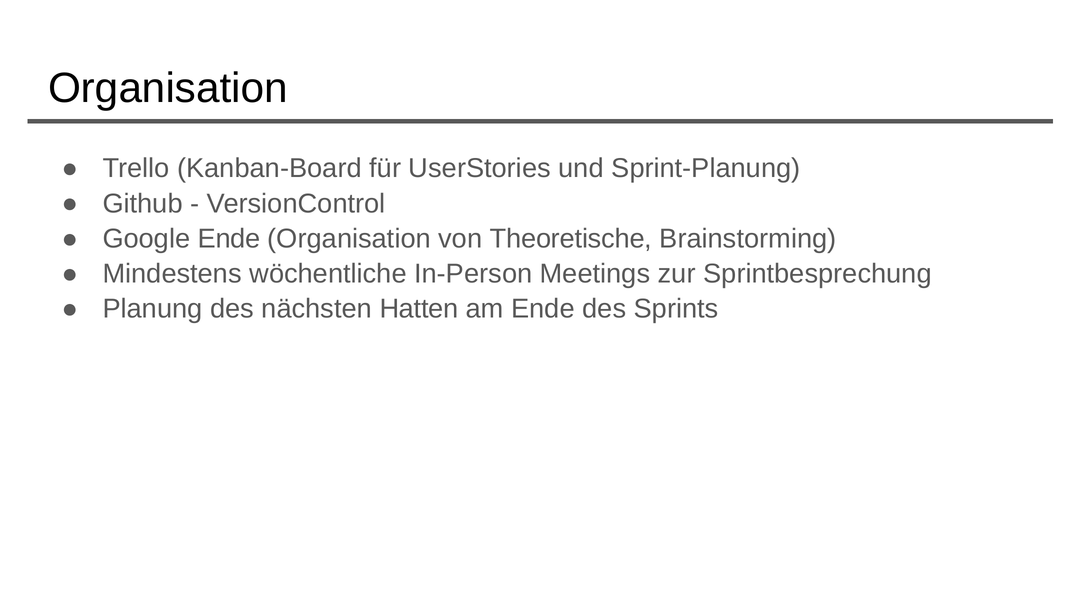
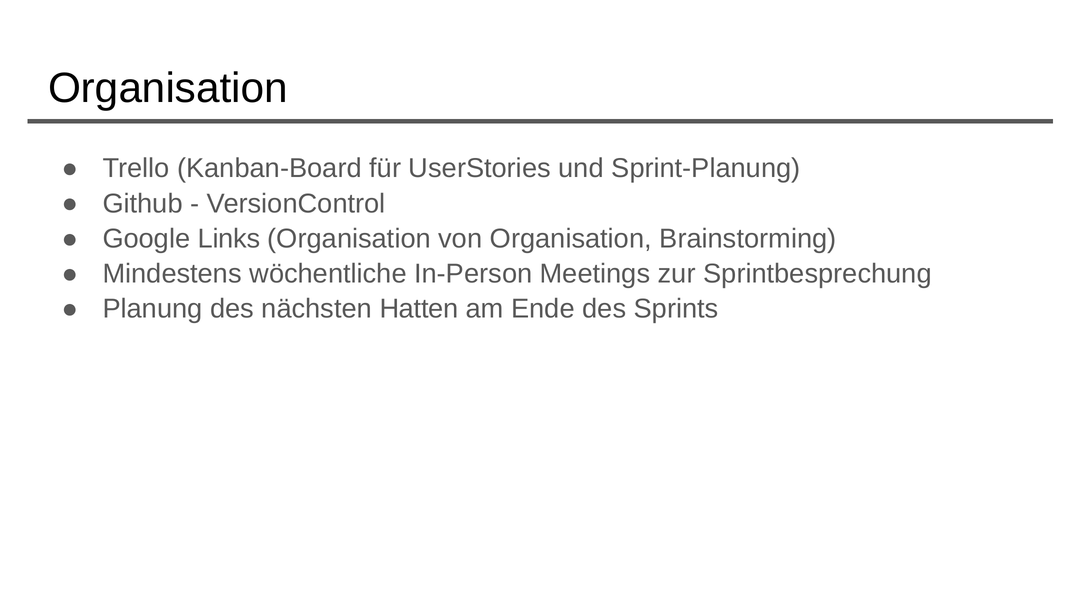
Google Ende: Ende -> Links (229, 239)
von Theoretische: Theoretische -> Organisation (571, 239)
